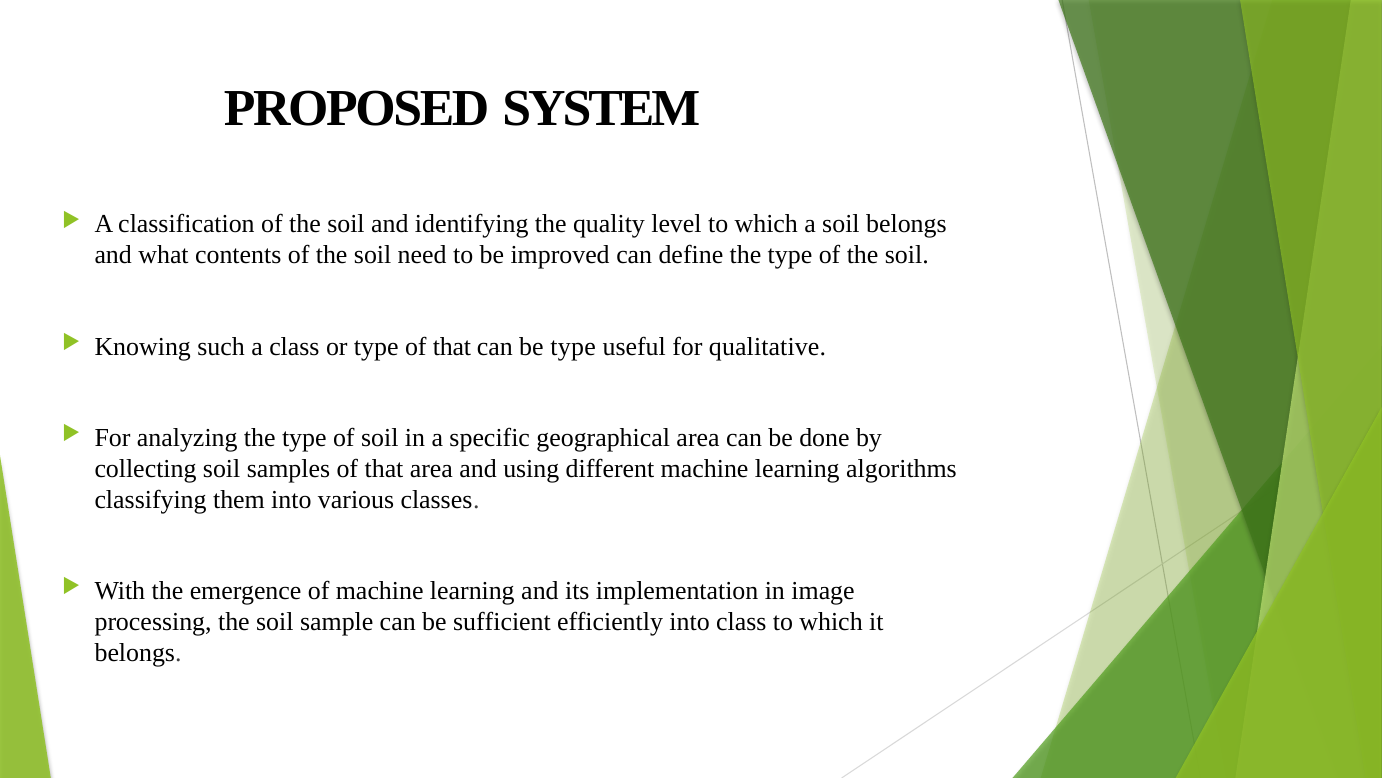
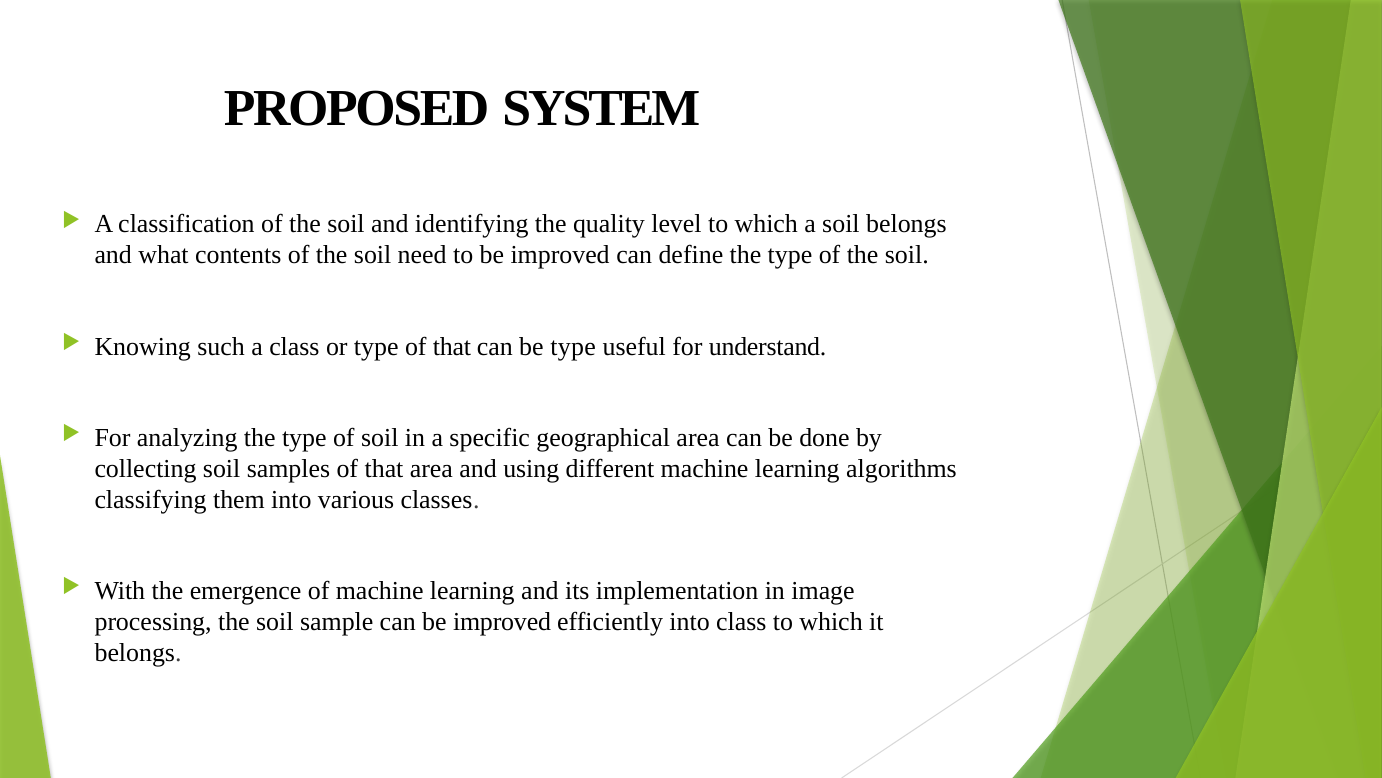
qualitative: qualitative -> understand (768, 346)
can be sufficient: sufficient -> improved (502, 621)
